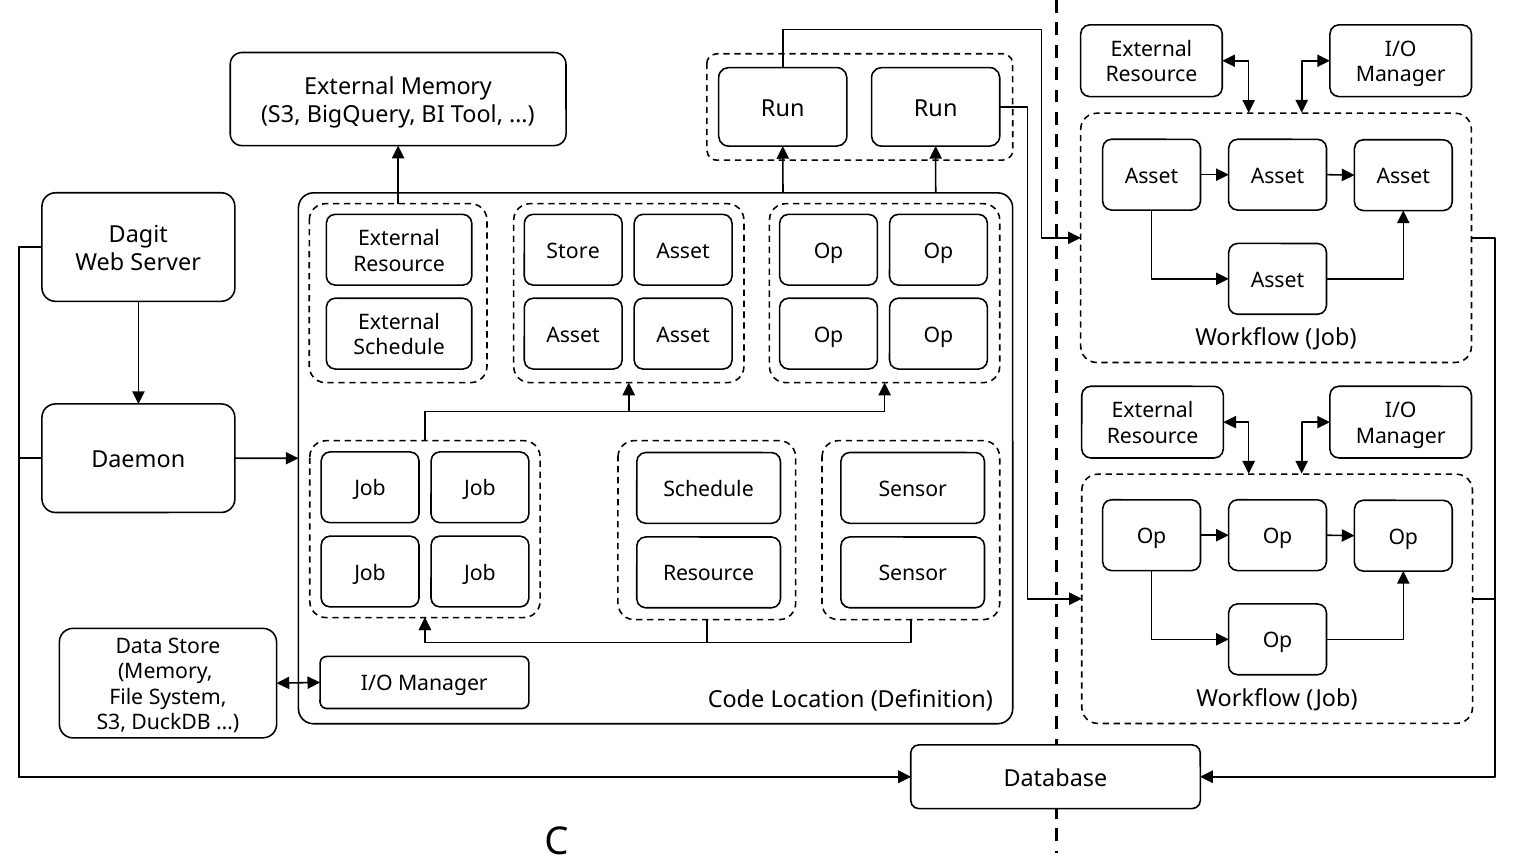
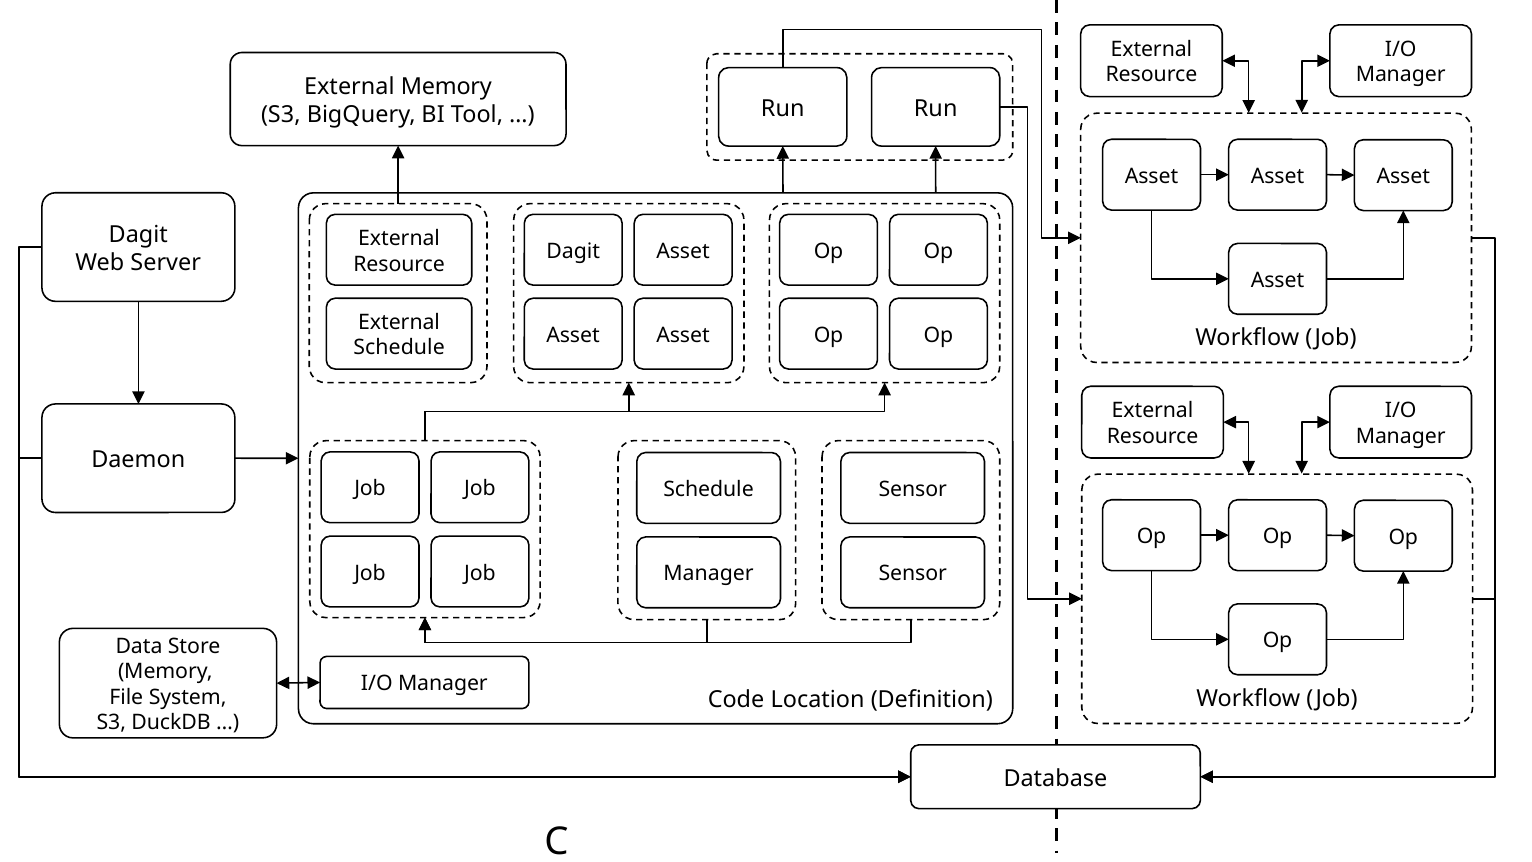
Store: Store -> Dagit (573, 251)
Resource: Resource -> Manager (709, 574)
